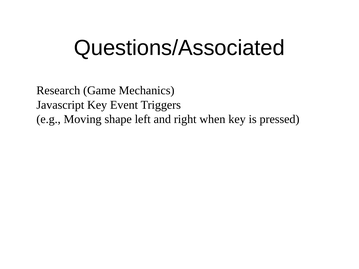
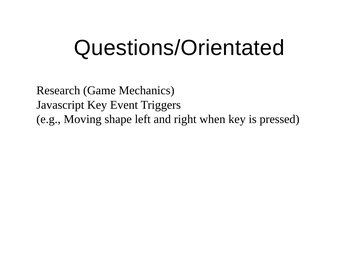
Questions/Associated: Questions/Associated -> Questions/Orientated (179, 48)
